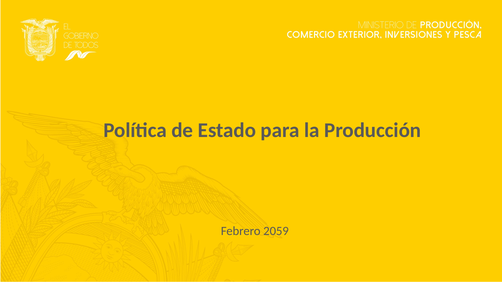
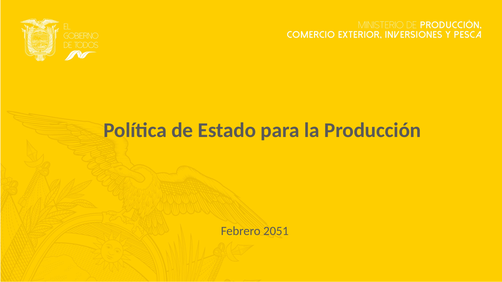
2059: 2059 -> 2051 (276, 231)
